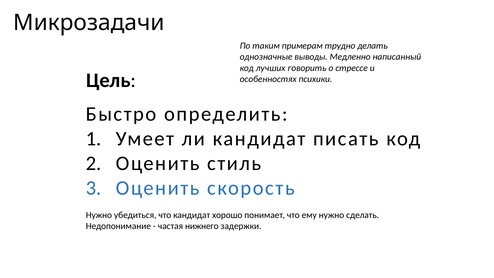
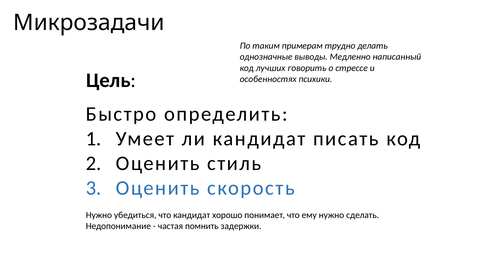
нижнего: нижнего -> помнить (202, 226)
